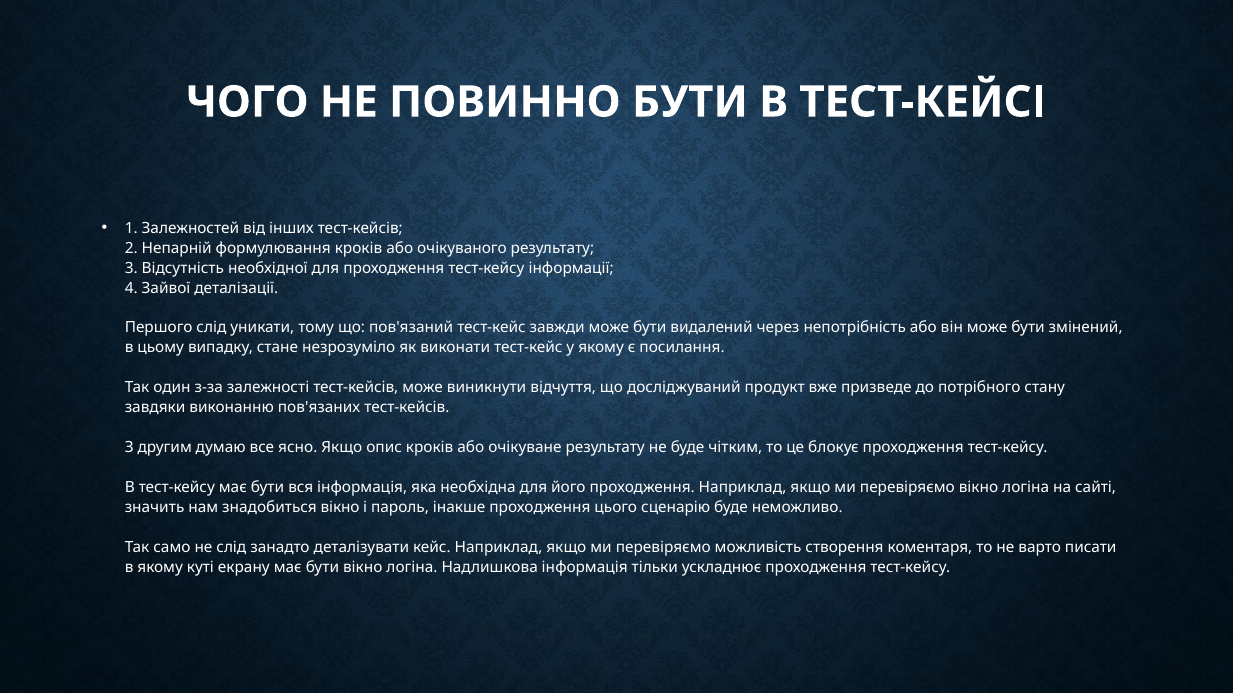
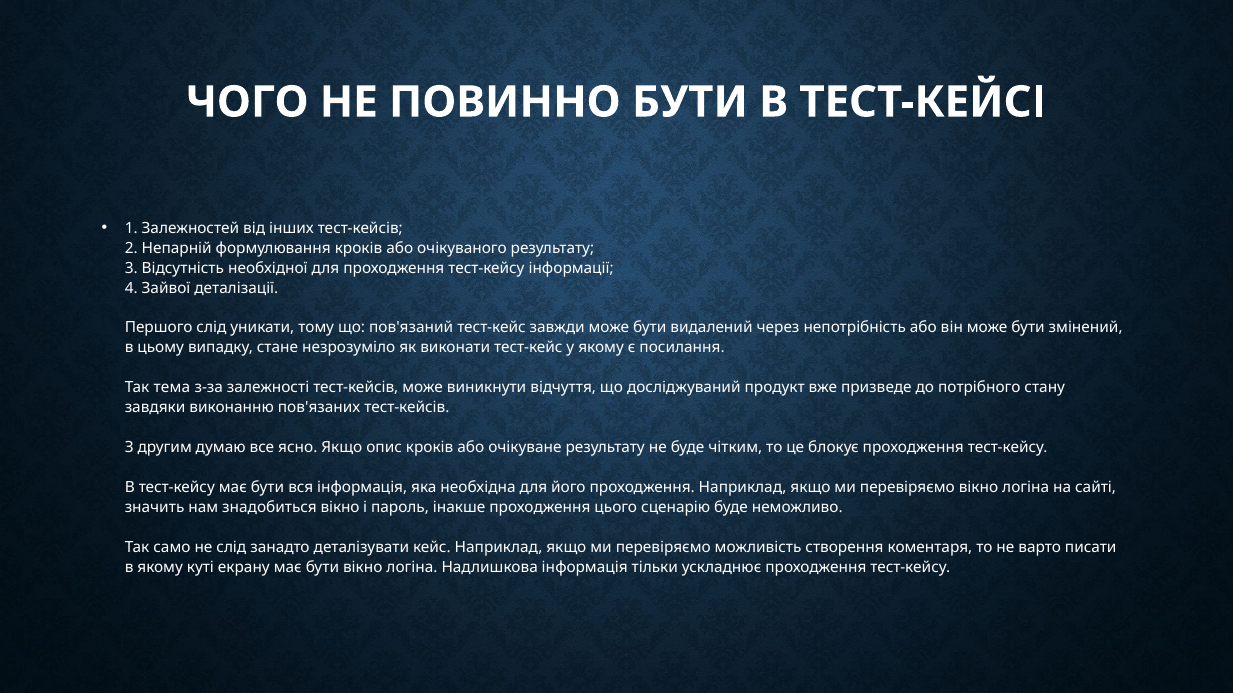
один: один -> тема (172, 388)
